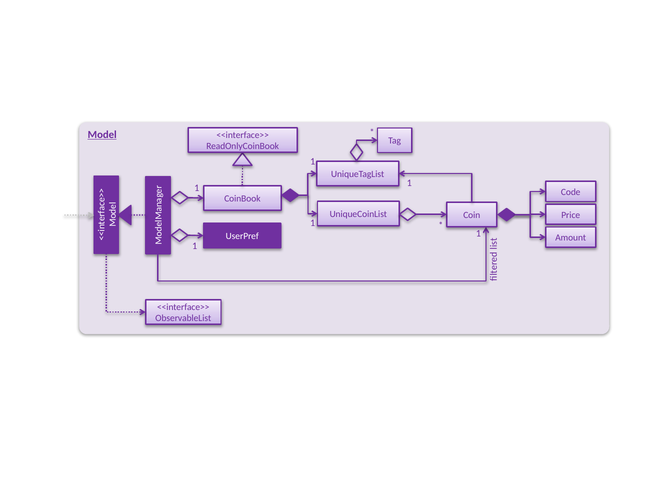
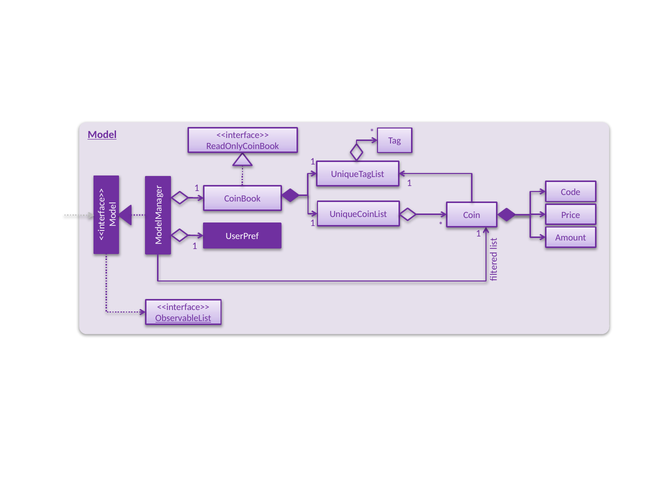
ObservableList underline: none -> present (183, 319)
